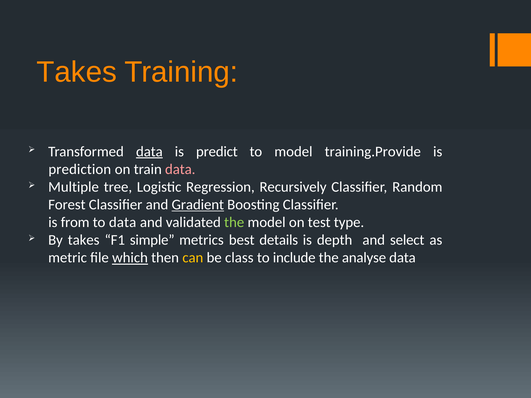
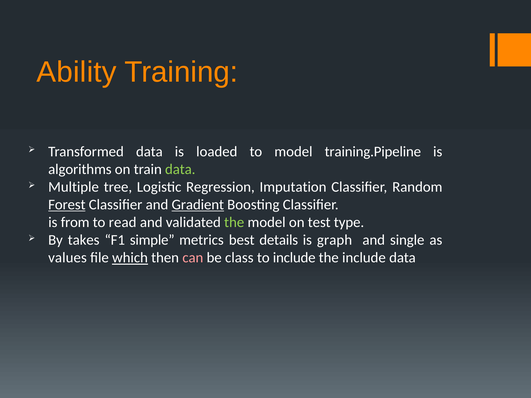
Takes: Takes -> Ability (77, 72)
data underline: present -> none (149, 152)
predict: predict -> loaded (217, 152)
training.Provide: training.Provide -> training.Pipeline (373, 152)
prediction: prediction -> algorithms (80, 169)
data colour: pink -> light green (180, 169)
Recursively: Recursively -> Imputation (293, 187)
Forest underline: none -> present (67, 205)
to data: data -> read (123, 223)
depth: depth -> graph (335, 240)
select: select -> single (407, 240)
metric: metric -> values (68, 258)
can colour: yellow -> pink (193, 258)
the analyse: analyse -> include (364, 258)
